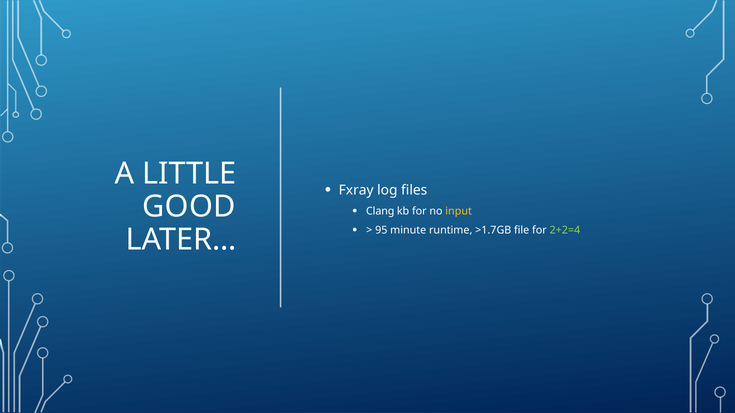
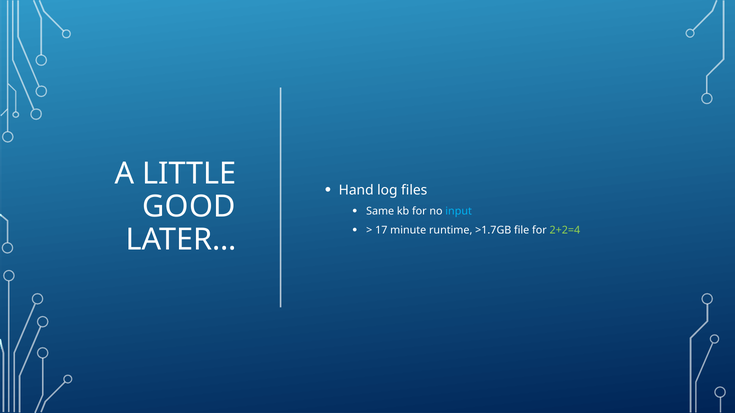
Fxray: Fxray -> Hand (356, 191)
Clang: Clang -> Same (380, 211)
input colour: yellow -> light blue (459, 211)
95: 95 -> 17 (381, 231)
